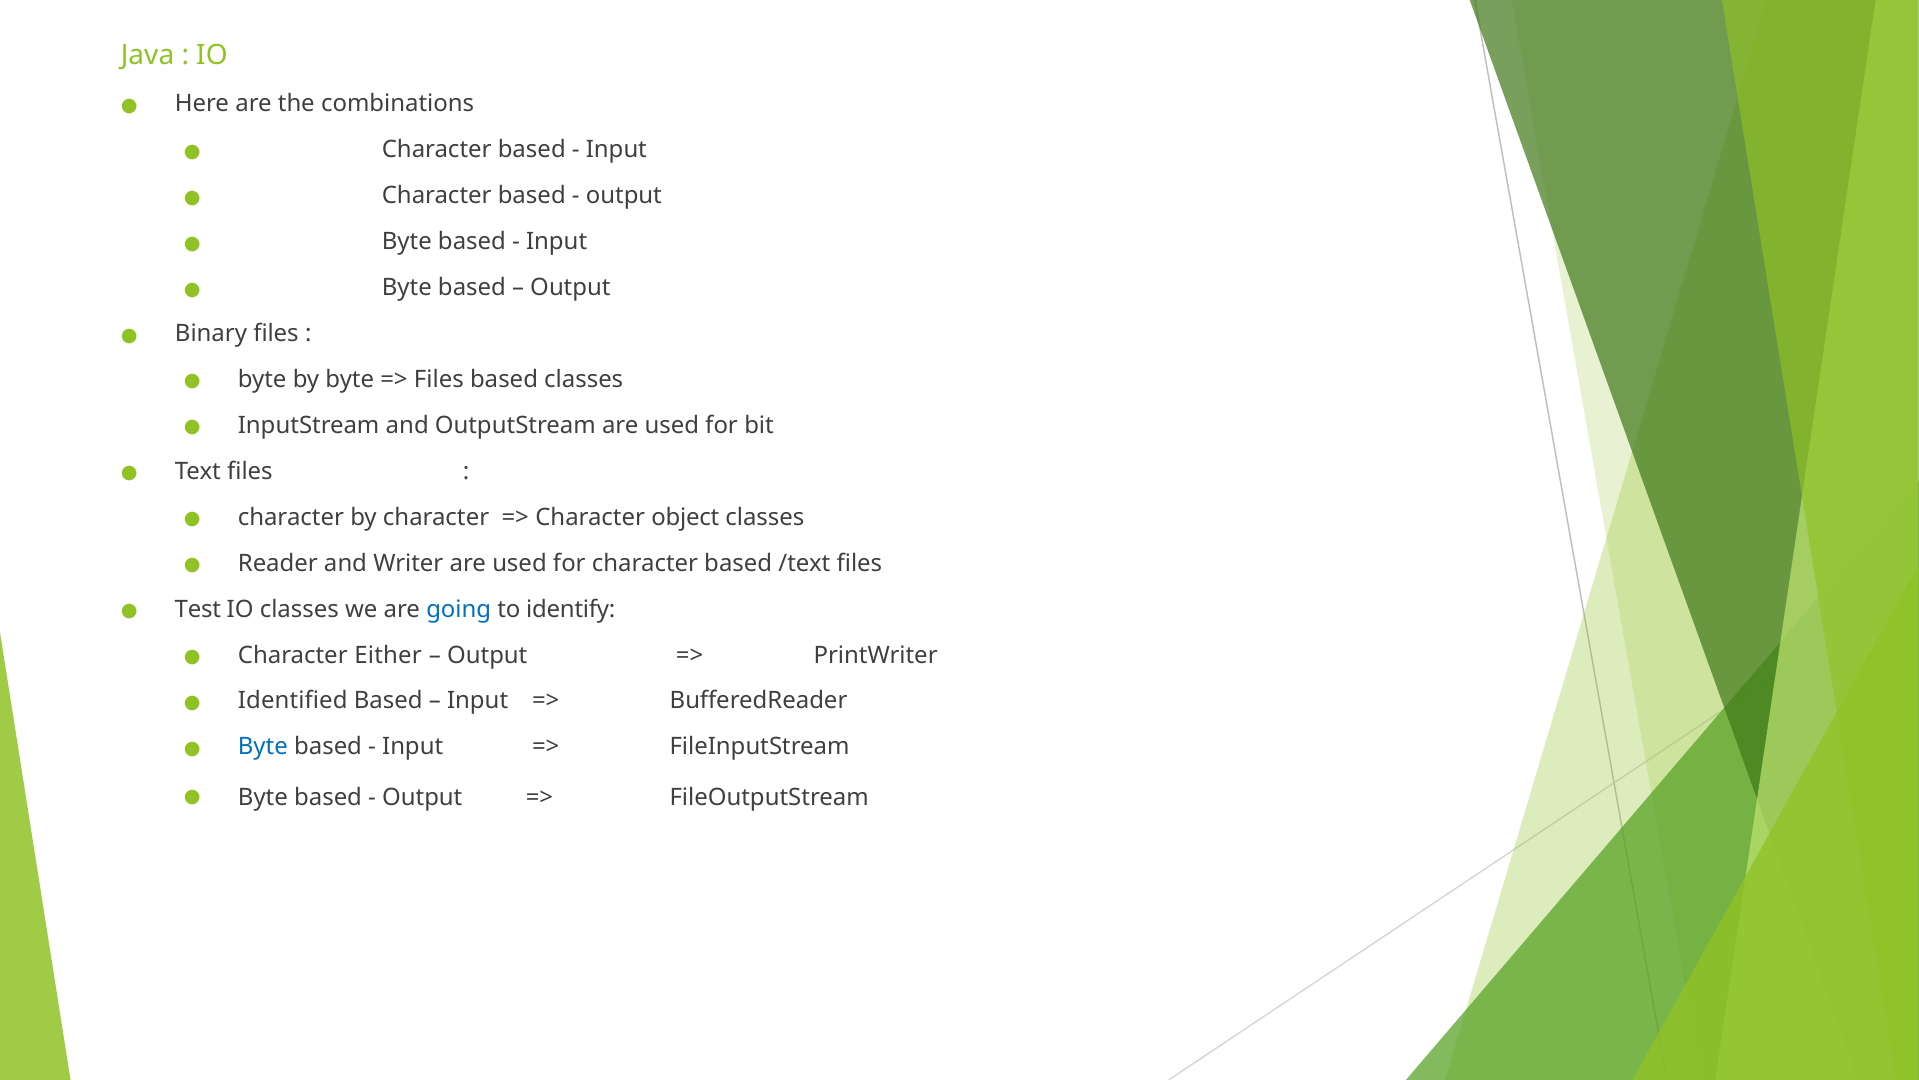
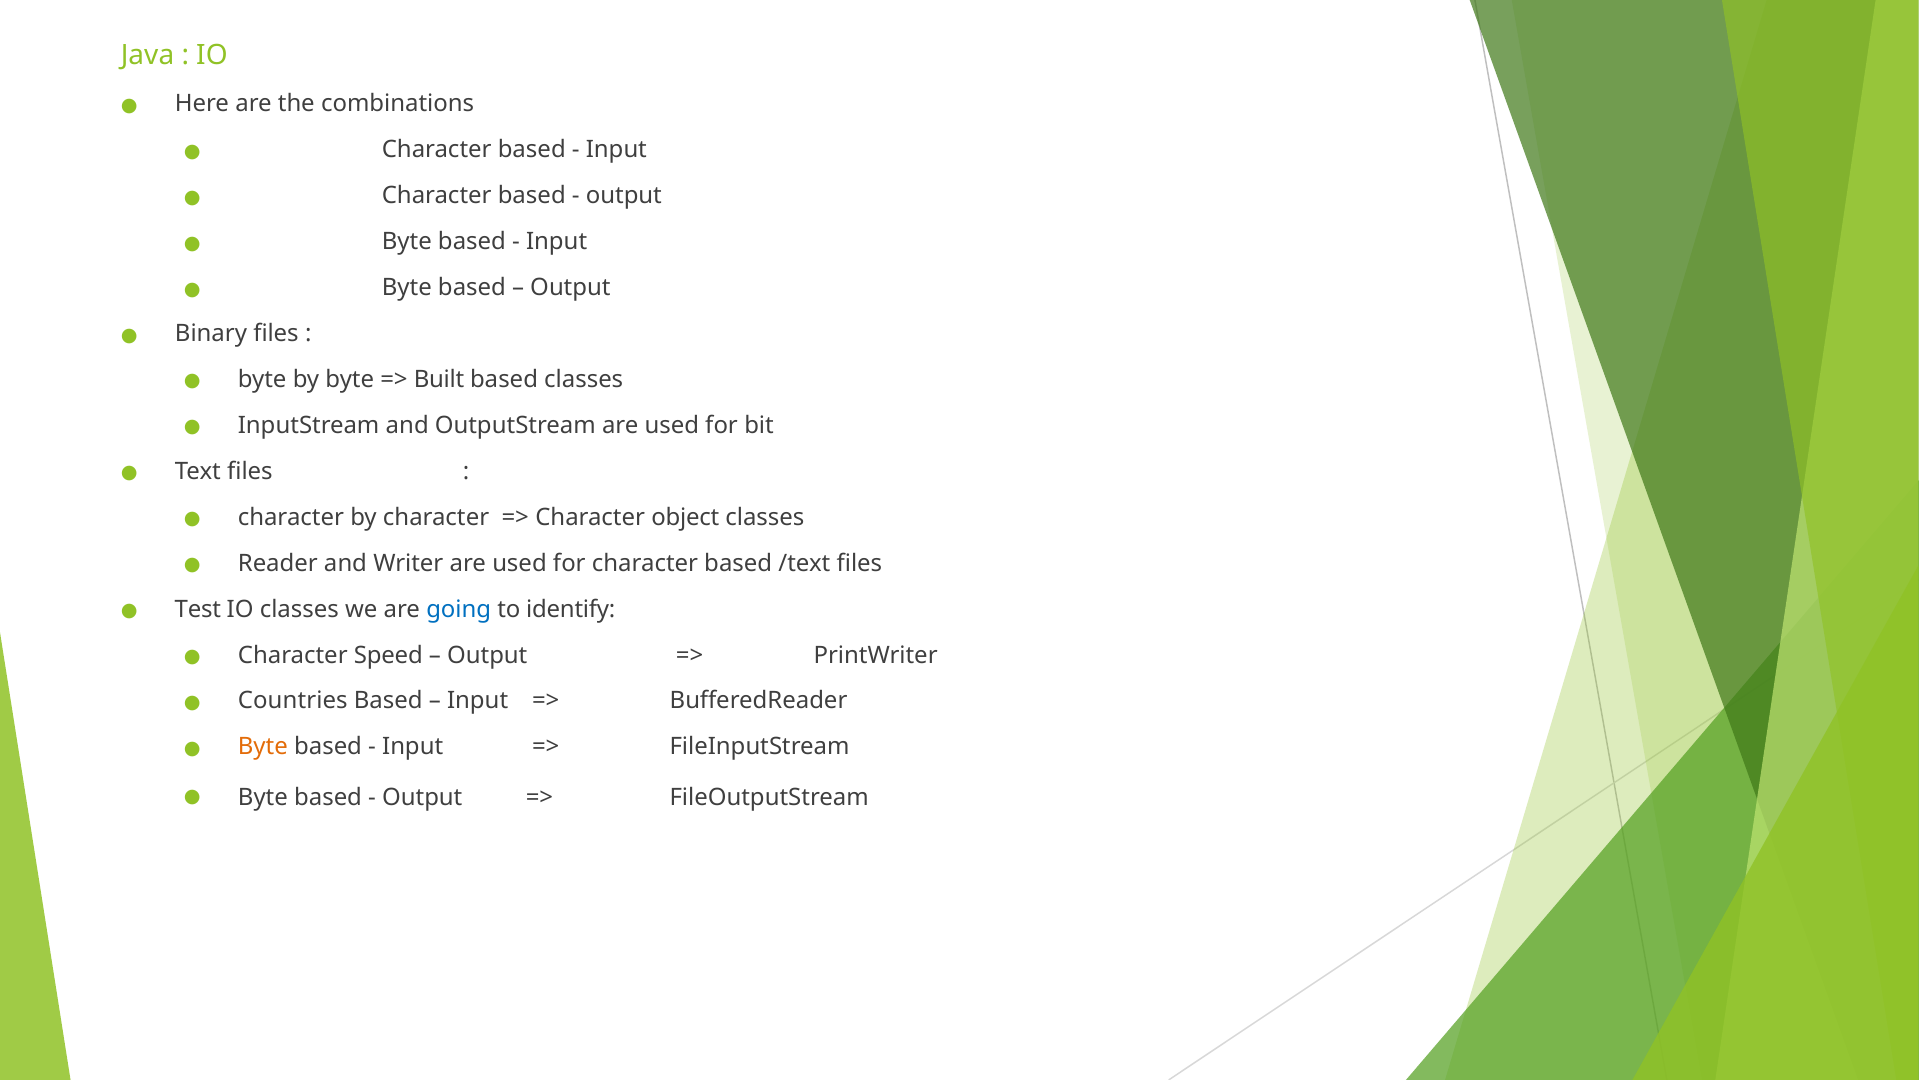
Files: Files -> Built (439, 379)
Either: Either -> Speed (388, 655)
Identified: Identified -> Countries (293, 701)
Byte colour: blue -> orange (263, 747)
